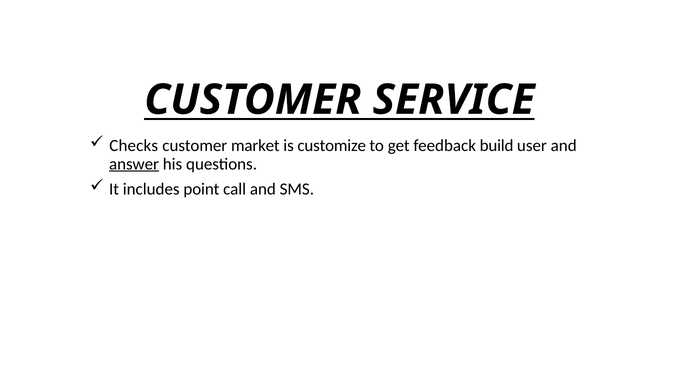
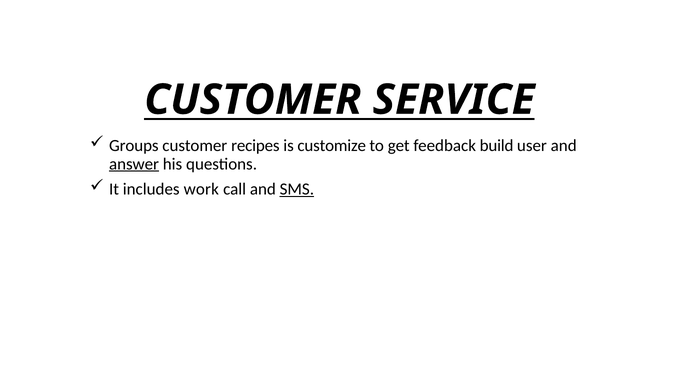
Checks: Checks -> Groups (134, 146)
market: market -> recipes (255, 146)
point: point -> work (201, 189)
SMS underline: none -> present (297, 189)
